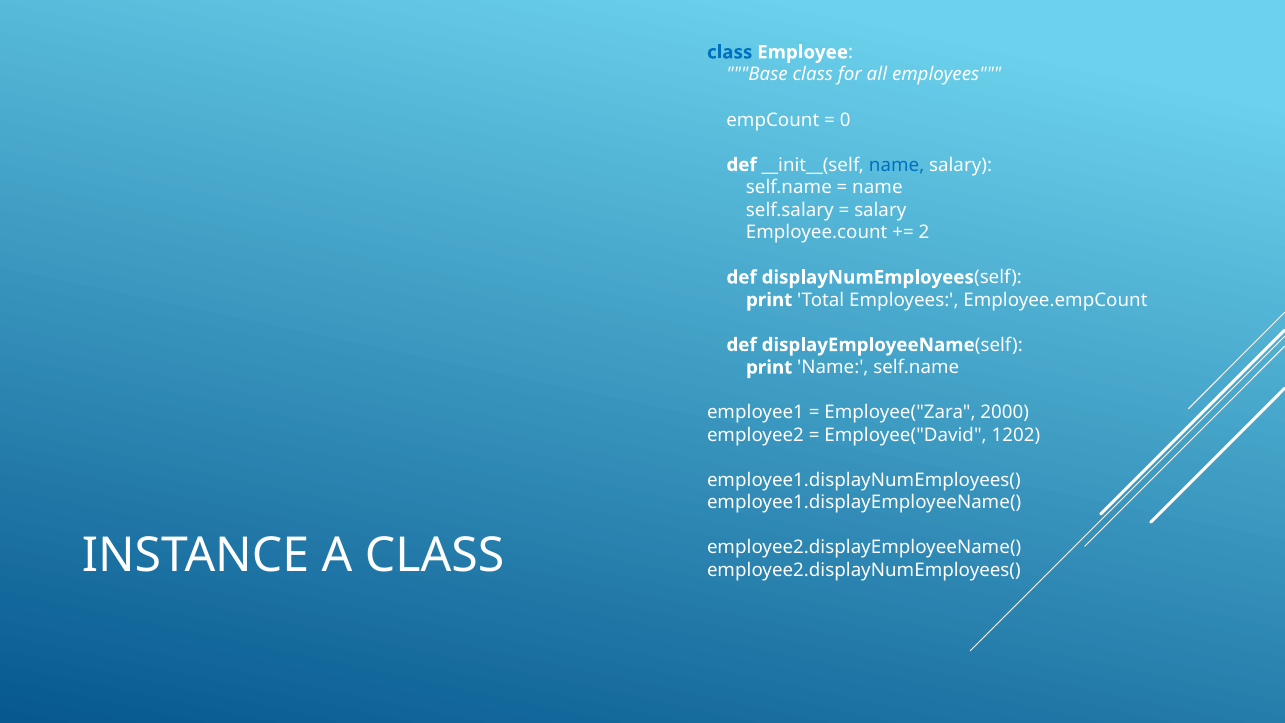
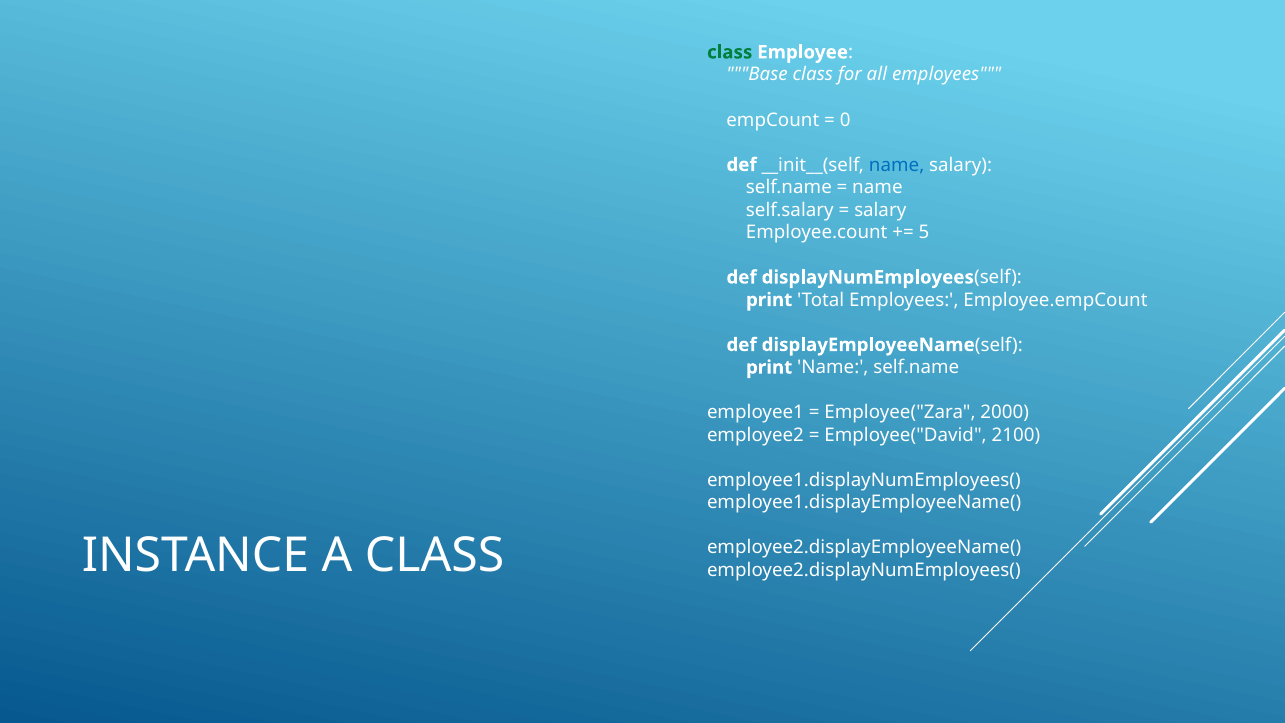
class colour: blue -> green (730, 52)
2: 2 -> 5 (924, 232)
1202: 1202 -> 2100 (1016, 435)
